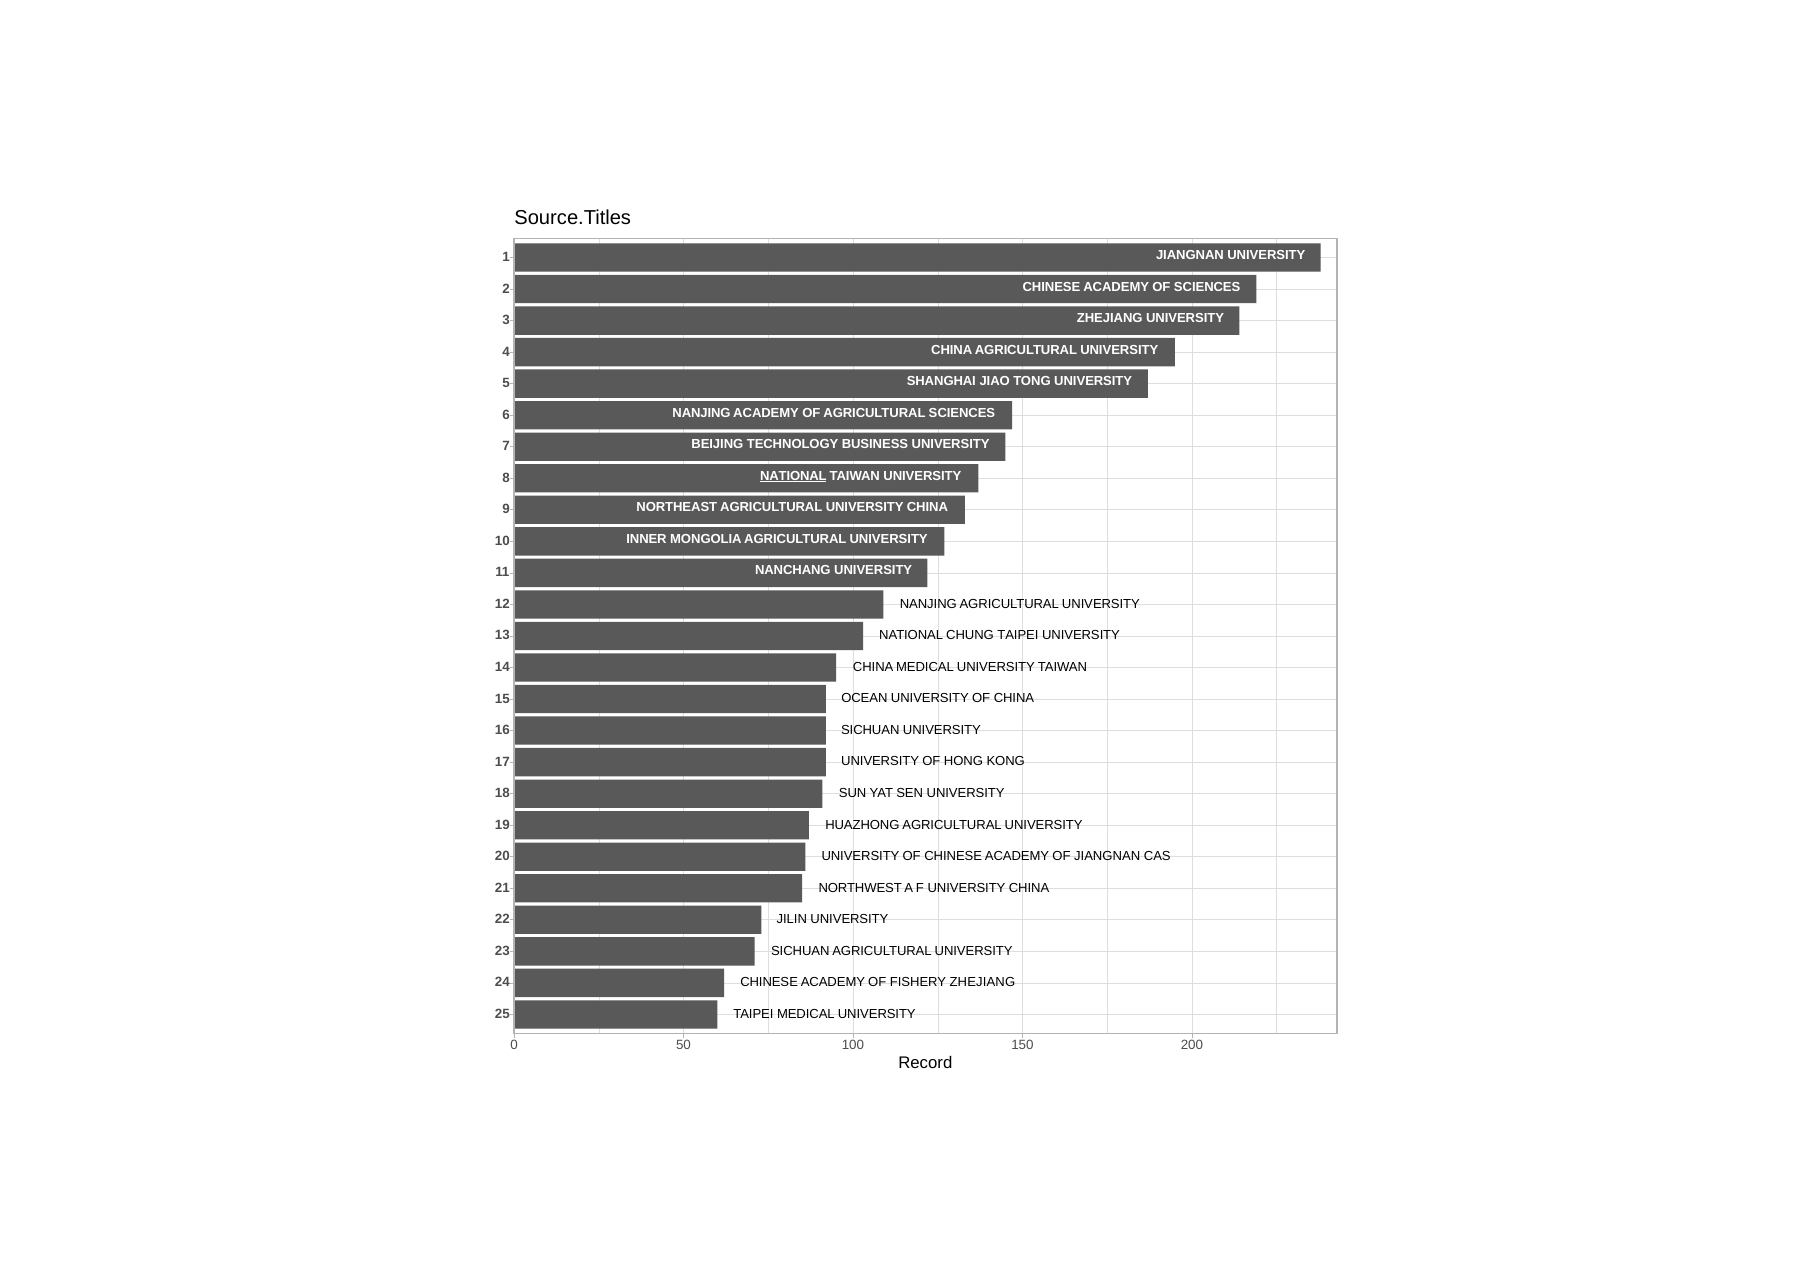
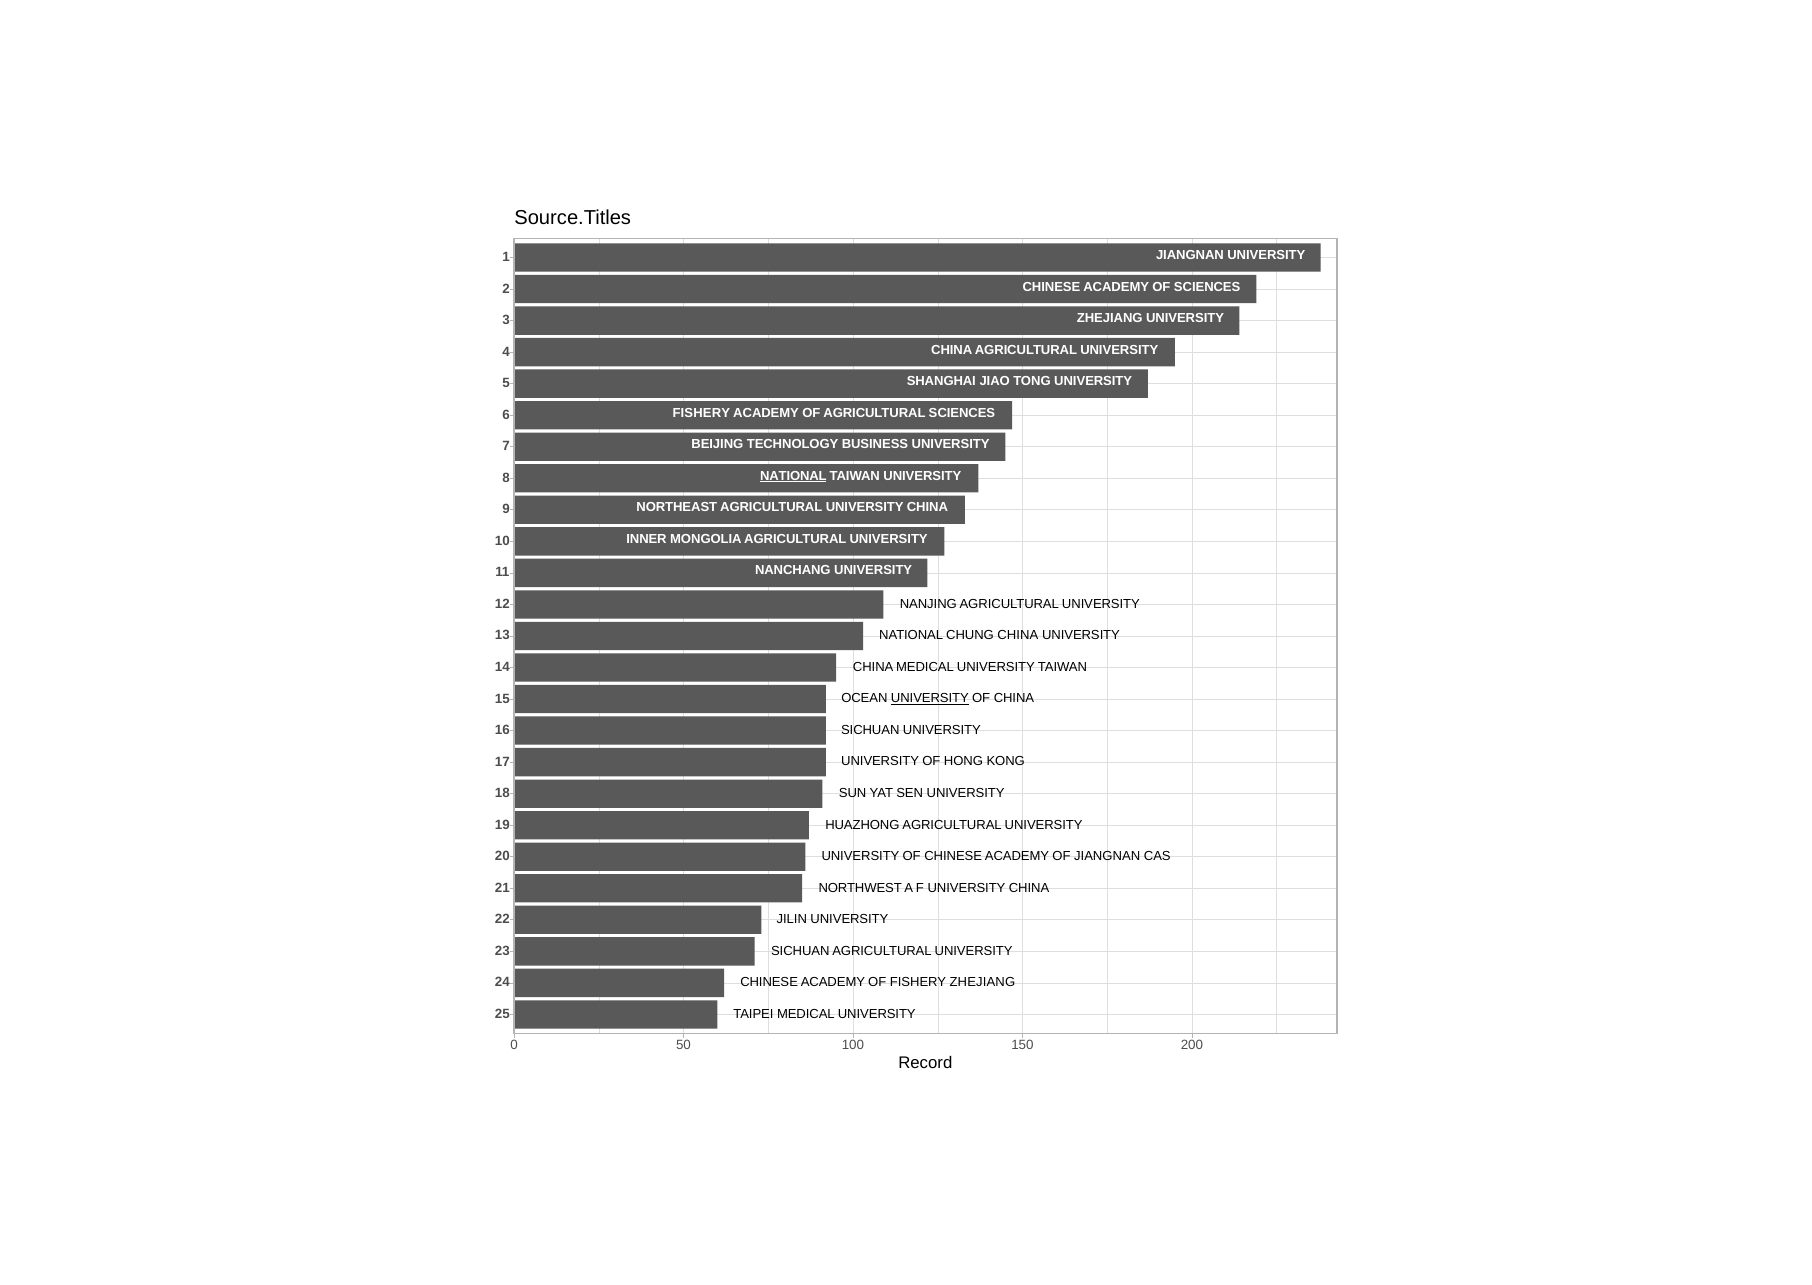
NANJING: NANJING -> FISHERY (701, 413)
CHUNG TAIPEI: TAIPEI -> CHINA (1018, 635)
UNIVERSITY underline: none -> present (930, 698)
